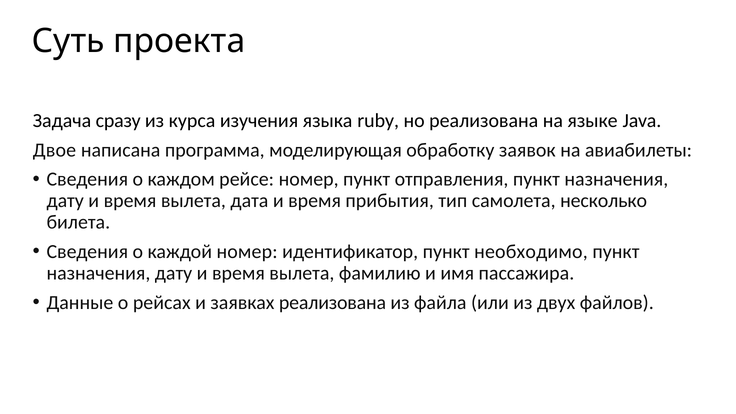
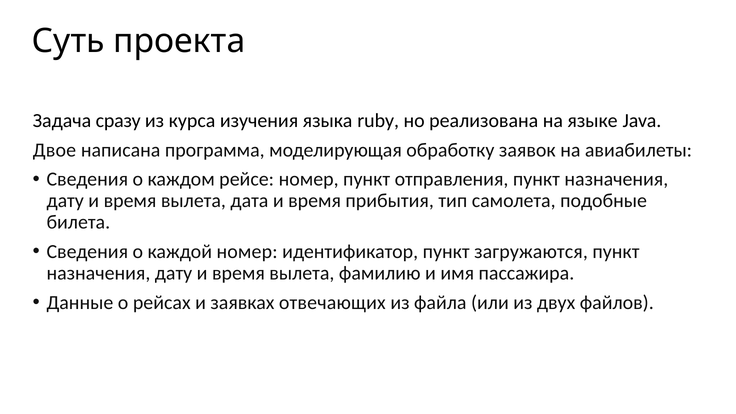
несколько: несколько -> подобные (604, 201)
необходимо: необходимо -> загружаются (531, 252)
заявках реализована: реализована -> отвечающих (332, 302)
